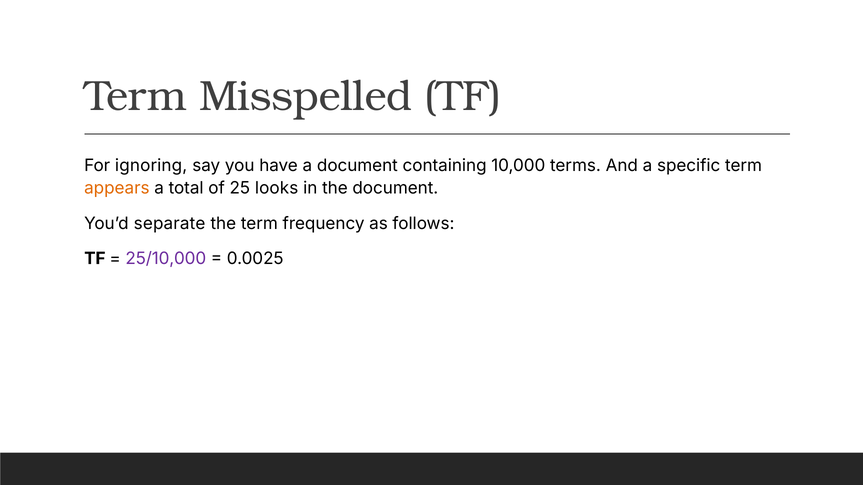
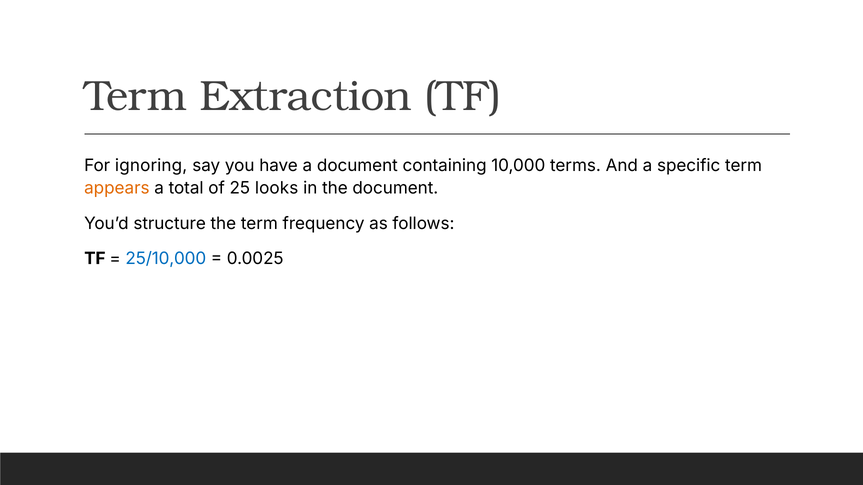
Misspelled: Misspelled -> Extraction (306, 97)
separate: separate -> structure (170, 224)
25/10,000 colour: purple -> blue (166, 259)
